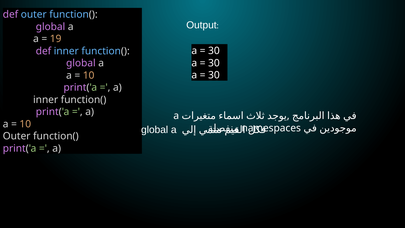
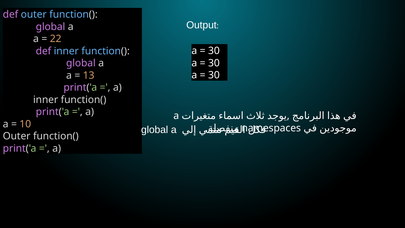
19: 19 -> 22 (56, 39)
10: 10 -> 13 (89, 75)
